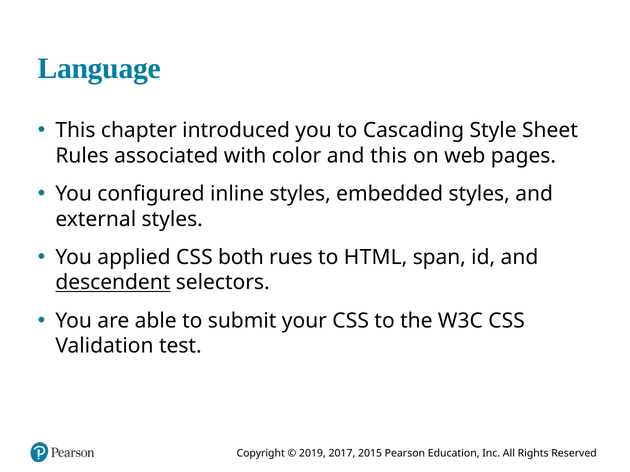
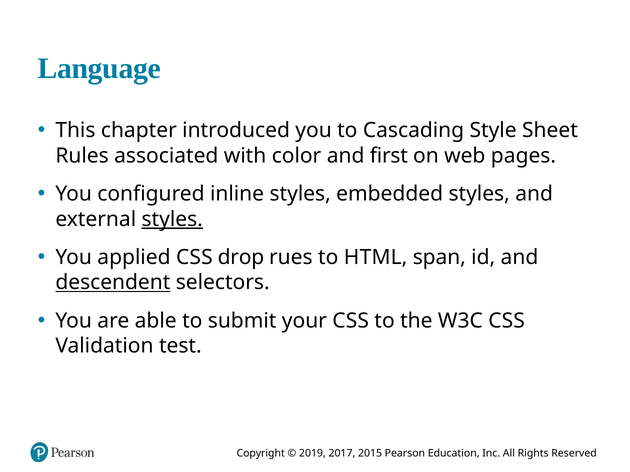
and this: this -> first (389, 156)
styles underline: none -> present (172, 219)
both: both -> drop (241, 258)
